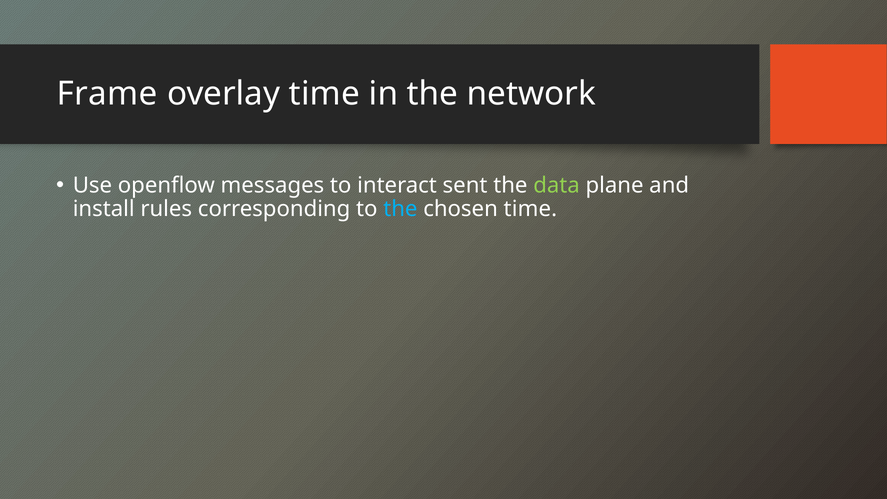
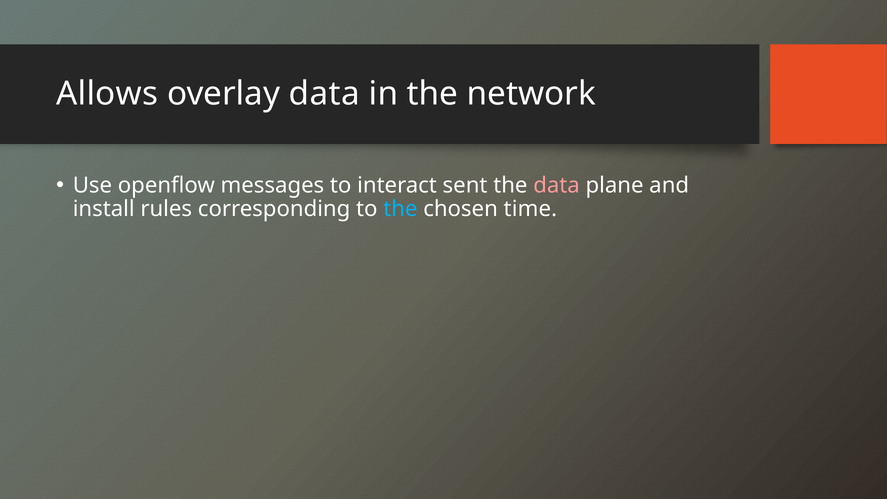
Frame: Frame -> Allows (107, 94)
overlay time: time -> data (324, 94)
data colour: light green -> pink (557, 185)
